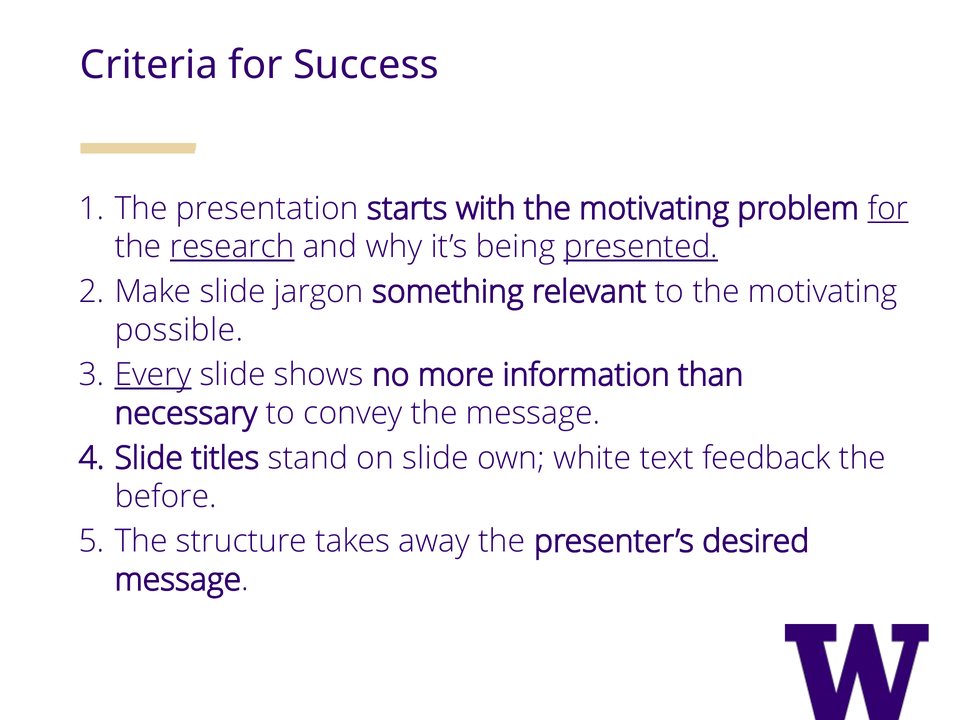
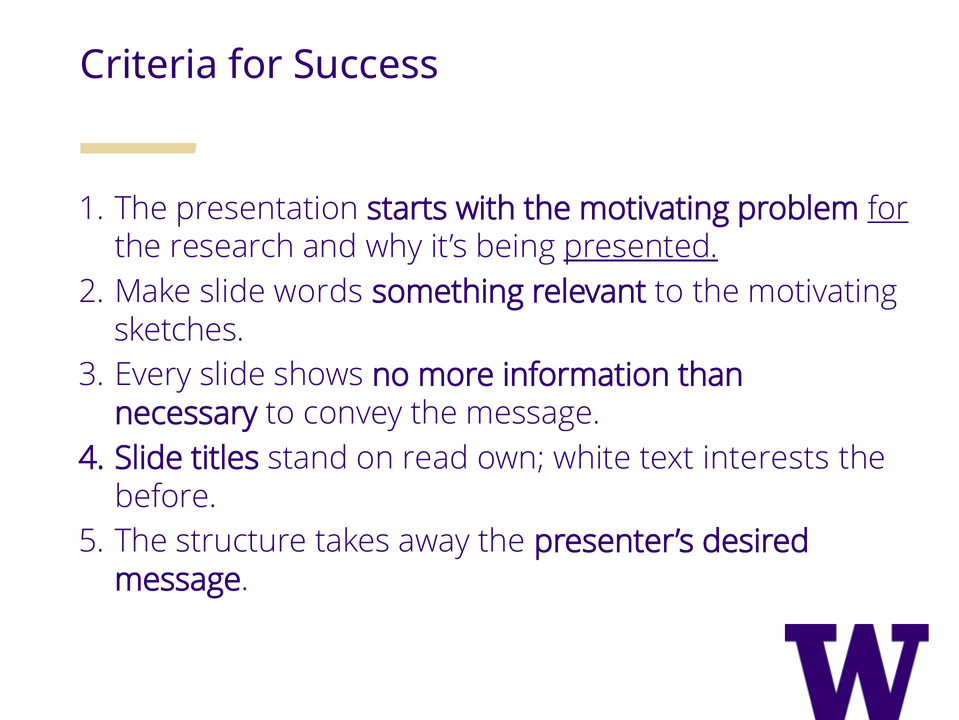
research underline: present -> none (232, 247)
jargon: jargon -> words (319, 291)
possible: possible -> sketches (179, 330)
Every underline: present -> none (153, 374)
on slide: slide -> read (436, 458)
feedback: feedback -> interests (766, 458)
